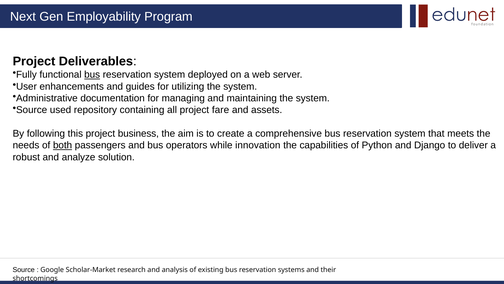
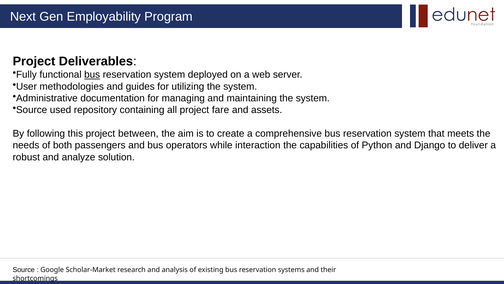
enhancements: enhancements -> methodologies (72, 86)
business: business -> between (138, 133)
both underline: present -> none (63, 145)
innovation: innovation -> interaction (258, 145)
